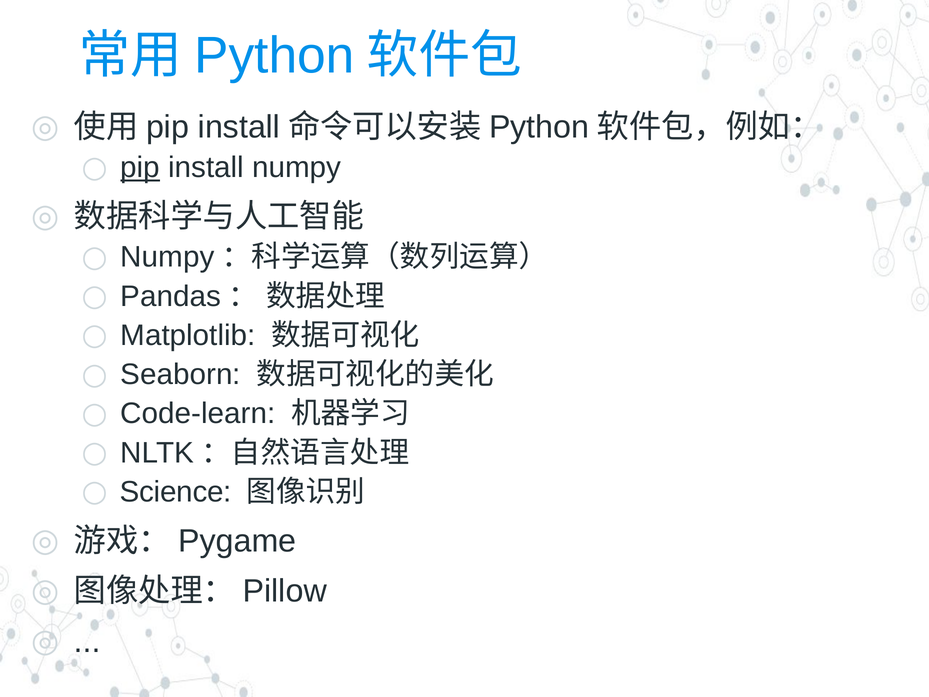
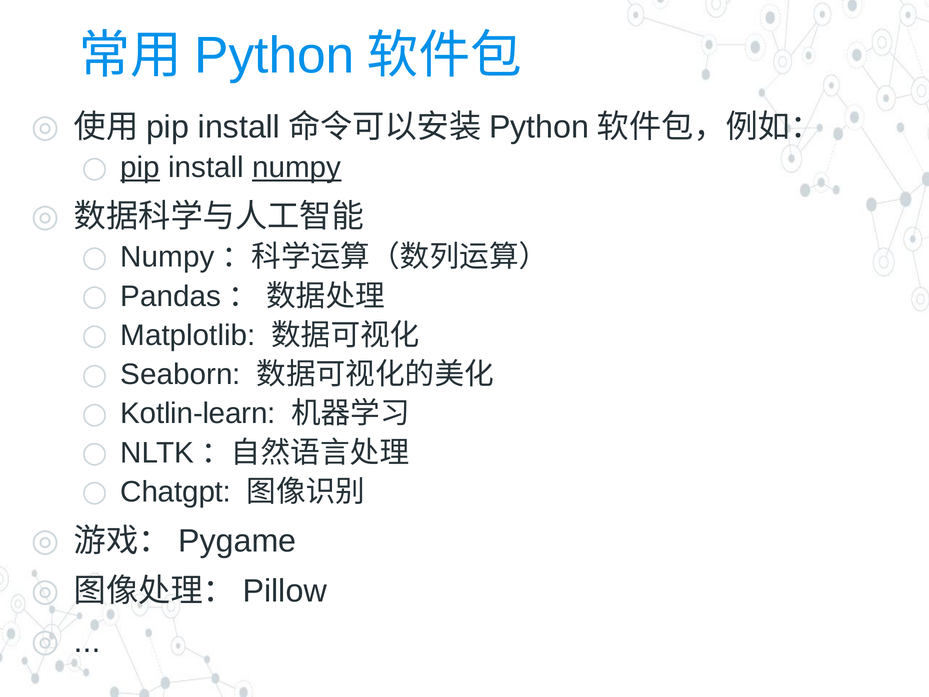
numpy underline: none -> present (297, 168)
Code-learn: Code-learn -> Kotlin-learn (198, 414)
Science: Science -> Chatgpt (176, 492)
